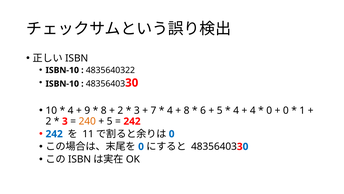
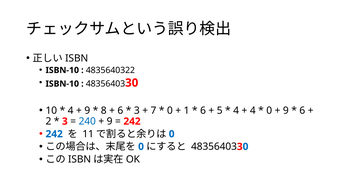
2: 2 -> 6 (120, 110)
4: 4 -> 0 (170, 110)
8: 8 -> 1 (187, 110)
0: 0 -> 9 (286, 110)
1: 1 -> 6 (302, 110)
240 colour: orange -> blue (87, 121)
5: 5 -> 9 (110, 121)
